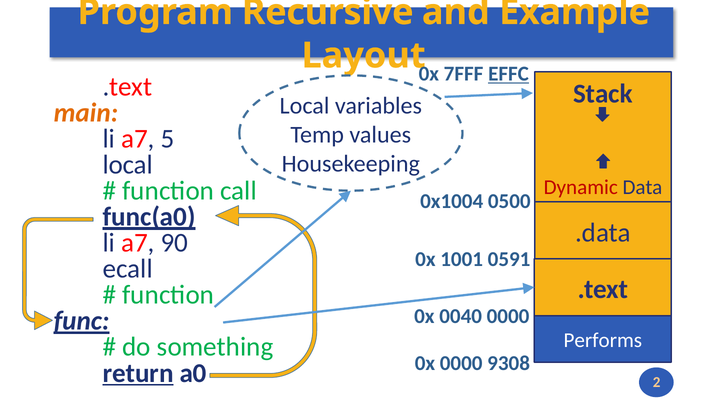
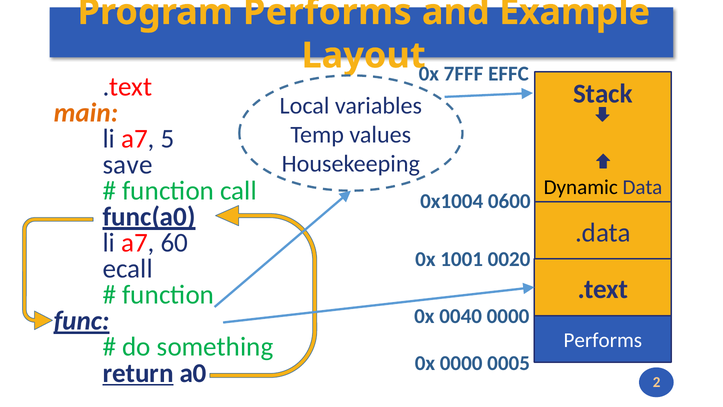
Program Recursive: Recursive -> Performs (327, 12)
EFFC underline: present -> none (508, 74)
local: local -> save (128, 165)
Dynamic colour: red -> black (581, 187)
0500: 0500 -> 0600 (509, 201)
90: 90 -> 60 (174, 243)
0591: 0591 -> 0020 (509, 259)
9308: 9308 -> 0005 (509, 363)
